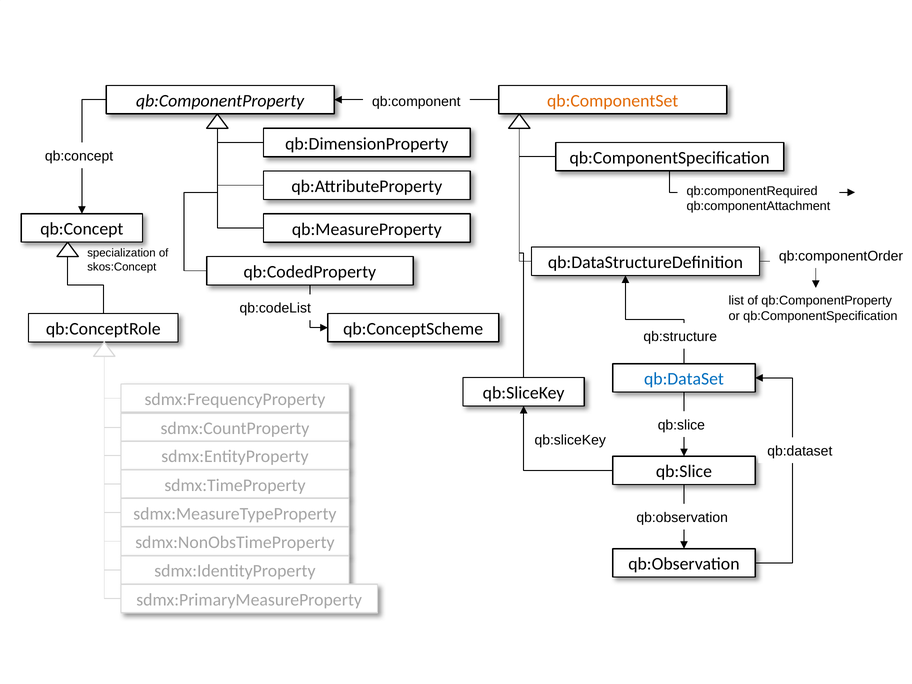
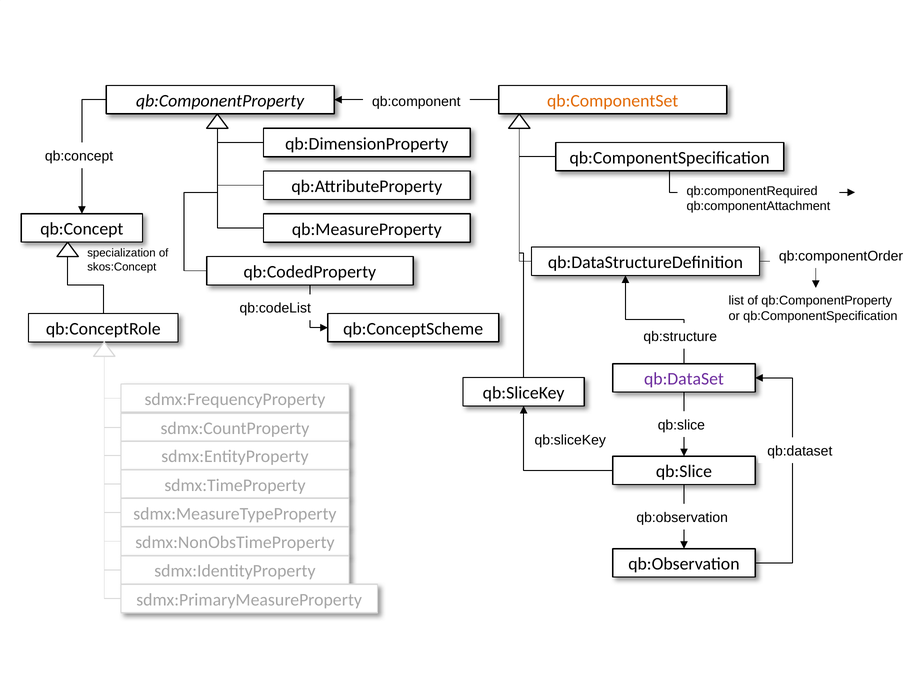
qb:DataSet colour: blue -> purple (684, 379)
